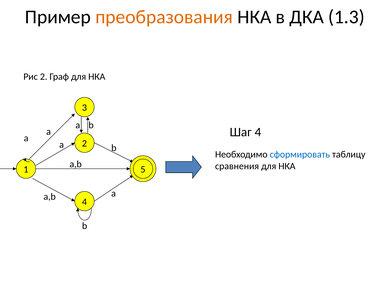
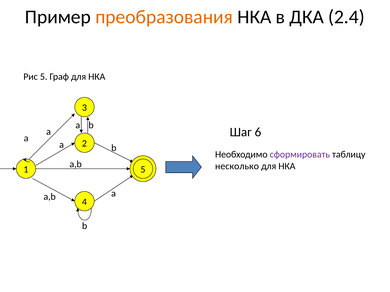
1.3: 1.3 -> 2.4 (346, 17)
Рис 2: 2 -> 5 (44, 77)
Шаг 4: 4 -> 6 (258, 132)
сформировать colour: blue -> purple (300, 155)
сравнения: сравнения -> несколько (237, 166)
